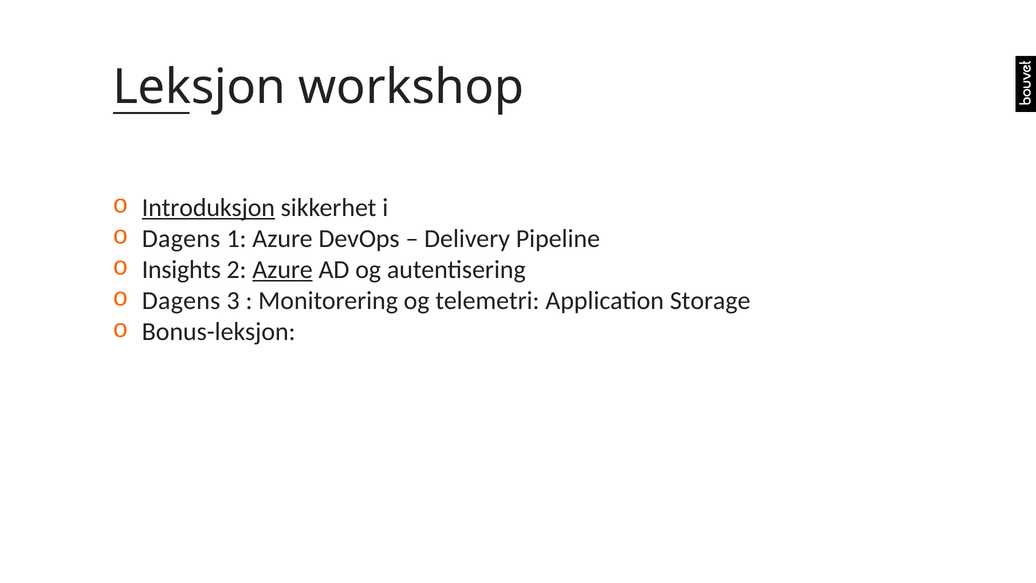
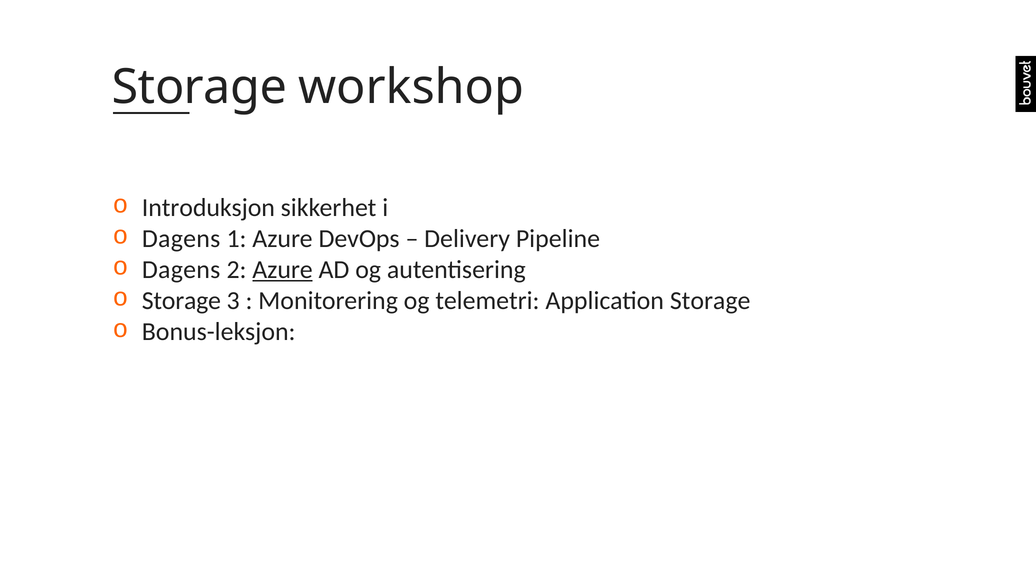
Leksjon: Leksjon -> Storage (199, 87)
Introduksjon underline: present -> none (208, 207)
Insights: Insights -> Dagens (181, 270)
Dagens: Dagens -> Storage (181, 301)
